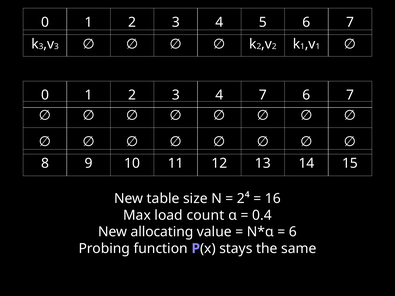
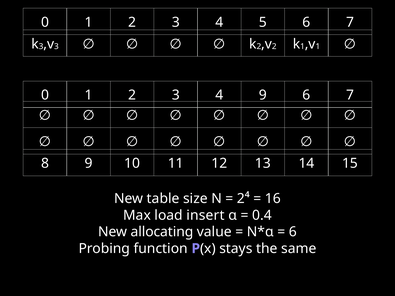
4 7: 7 -> 9 (263, 95)
count: count -> insert (205, 215)
